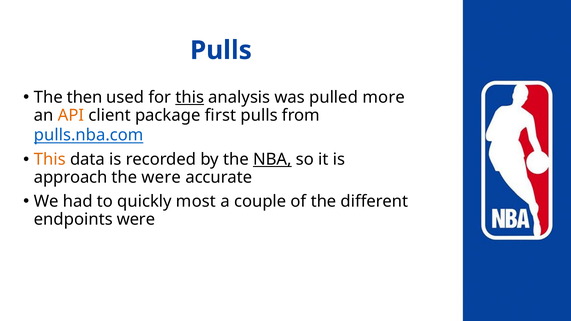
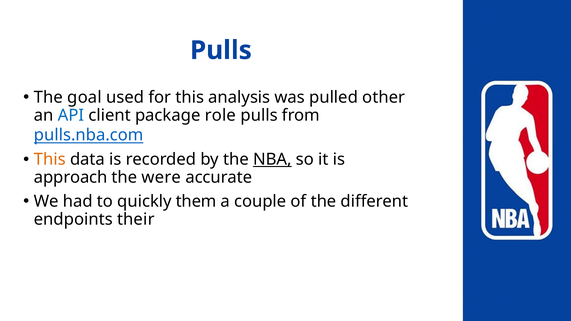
then: then -> goal (85, 97)
this underline: present -> none (190, 97)
more: more -> other (384, 97)
API colour: orange -> blue (71, 115)
first: first -> role (220, 115)
most: most -> them (196, 202)
endpoints were: were -> their (136, 220)
